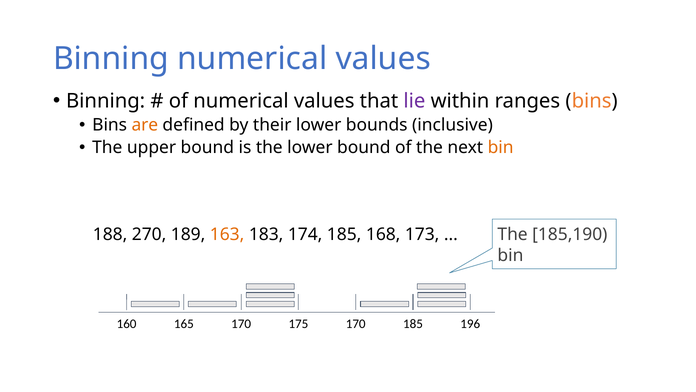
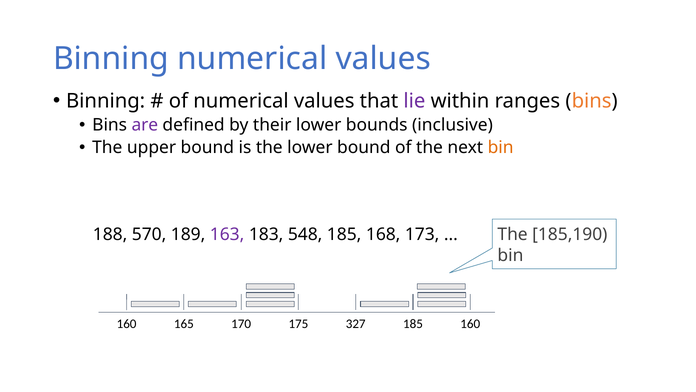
are colour: orange -> purple (145, 125)
270: 270 -> 570 (149, 234)
163 colour: orange -> purple (227, 234)
174: 174 -> 548 (305, 234)
175 170: 170 -> 327 (356, 324)
185 196: 196 -> 160 (470, 324)
